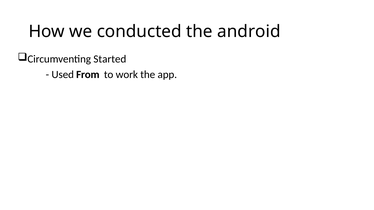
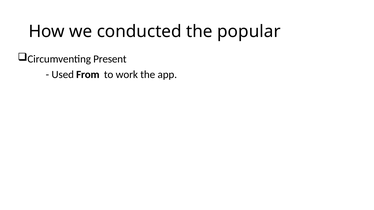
android: android -> popular (249, 31)
Started: Started -> Present (110, 59)
